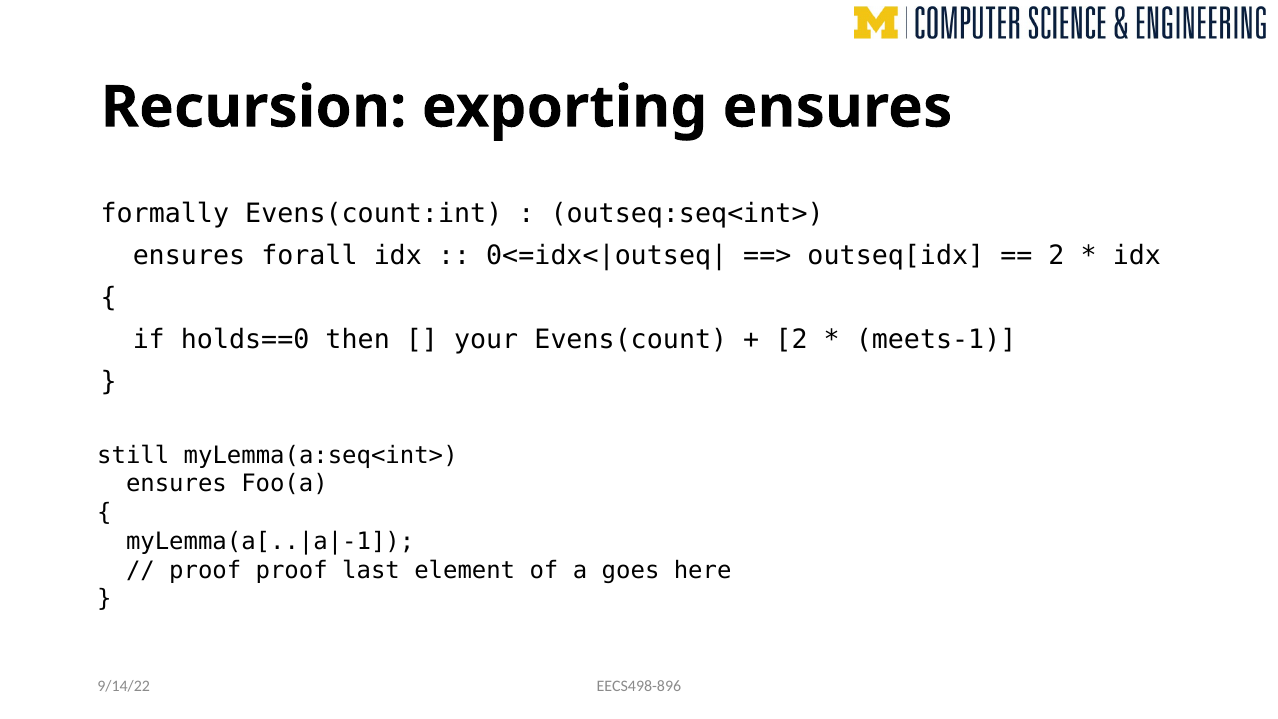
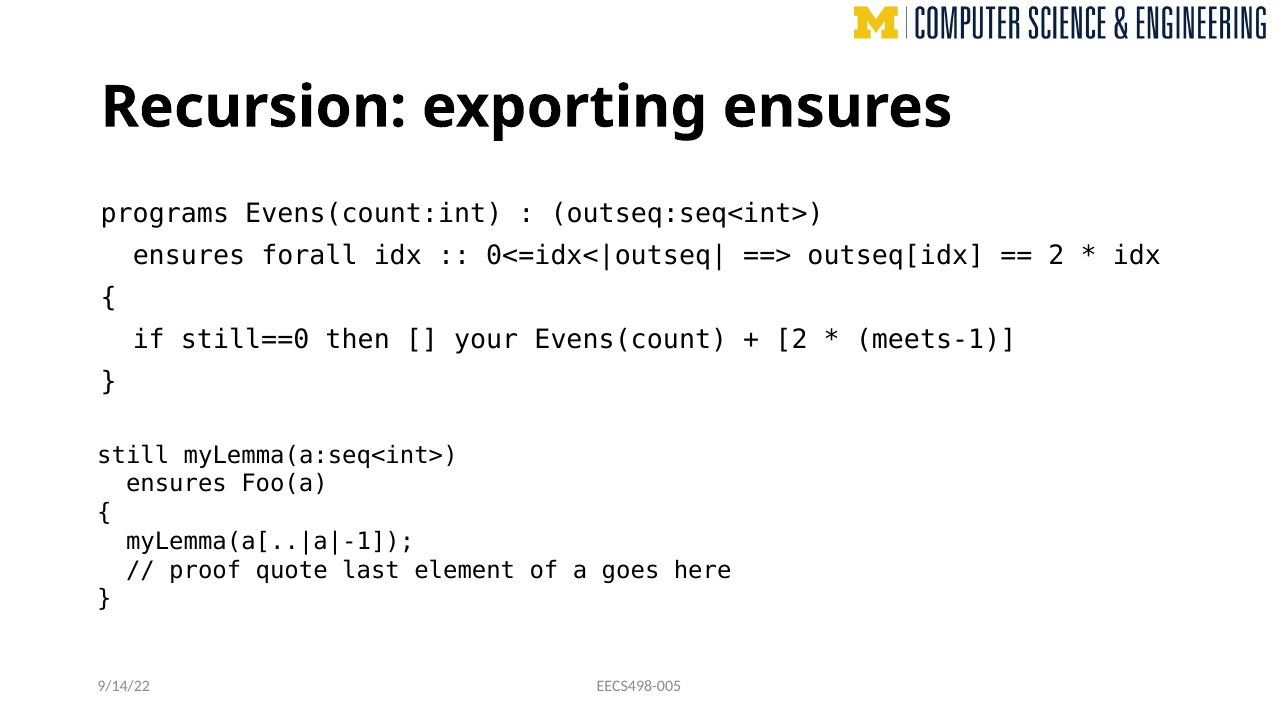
formally: formally -> programs (165, 213)
holds==0: holds==0 -> still==0 (245, 340)
proof proof: proof -> quote (292, 570)
EECS498-896: EECS498-896 -> EECS498-005 (639, 686)
